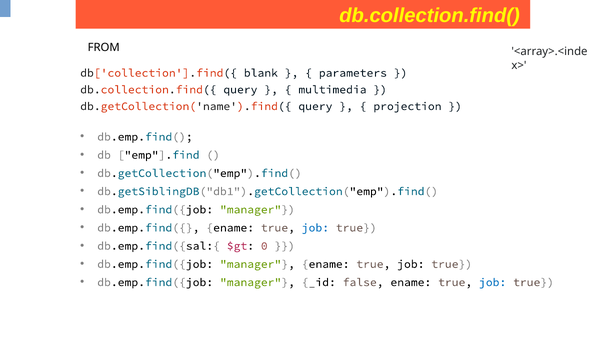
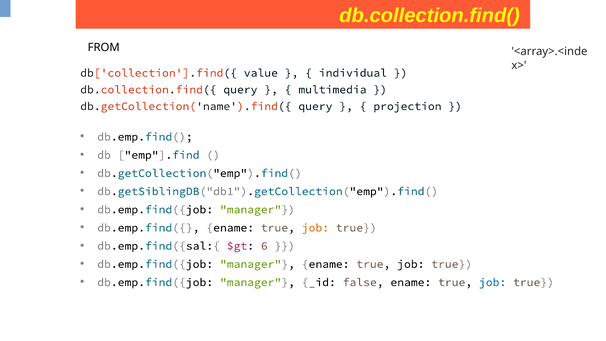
blank: blank -> value (261, 73)
parameters: parameters -> individual (353, 73)
job colour: blue -> orange (315, 228)
0: 0 -> 6 (264, 246)
